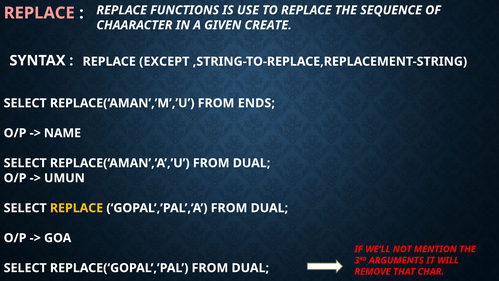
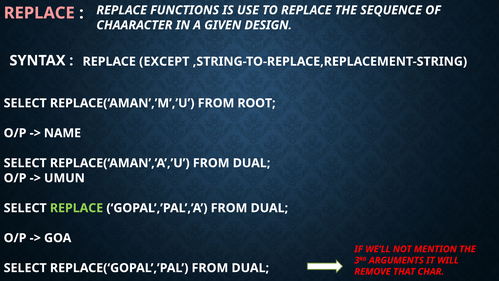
CREATE: CREATE -> DESIGN (268, 25)
ENDS: ENDS -> ROOT (256, 103)
REPLACE colour: yellow -> light green (77, 208)
